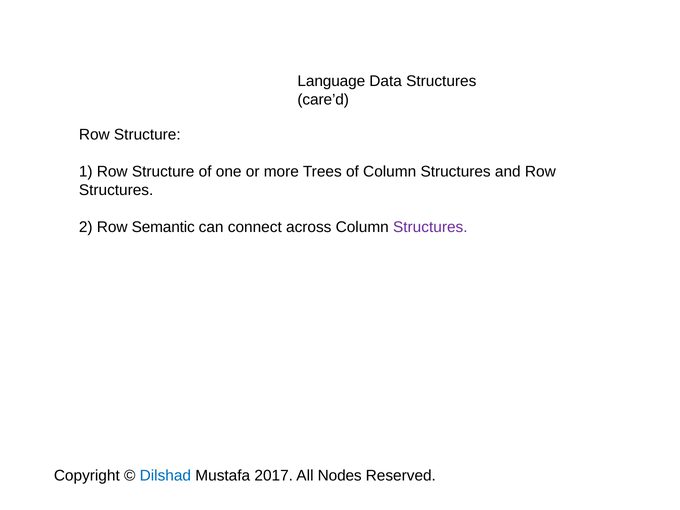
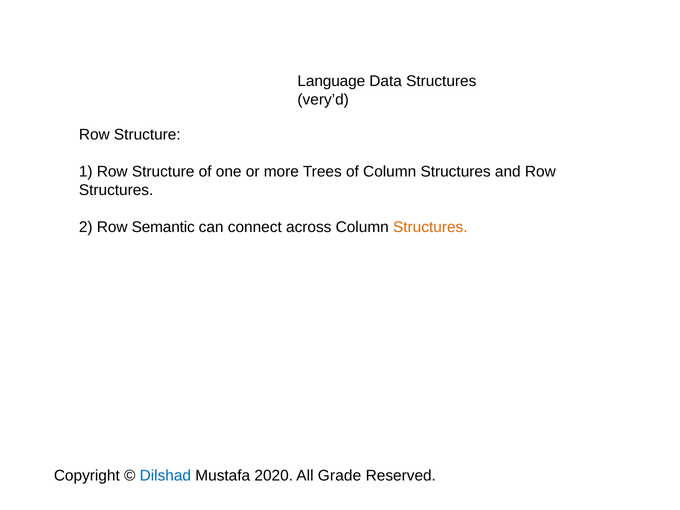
care’d: care’d -> very’d (323, 100)
Structures colour: purple -> orange (430, 227)
2017: 2017 -> 2020 (274, 476)
Nodes: Nodes -> Grade (340, 476)
